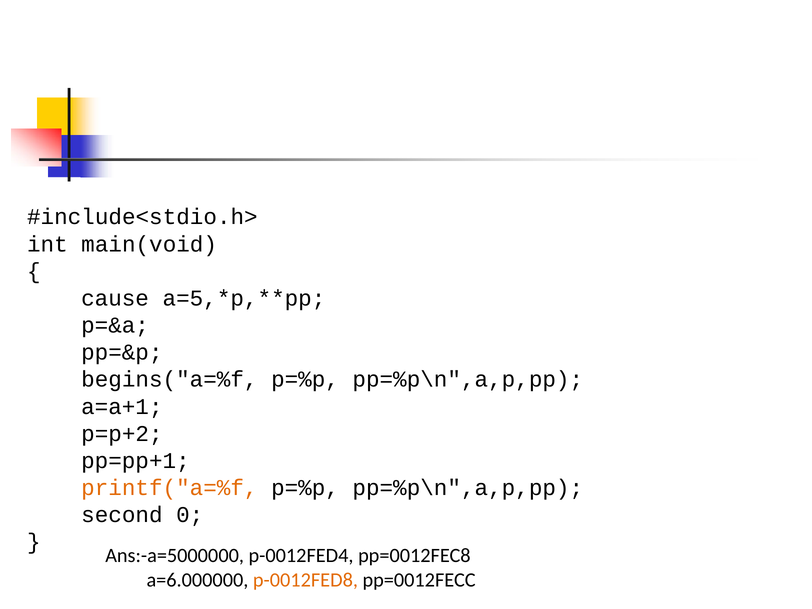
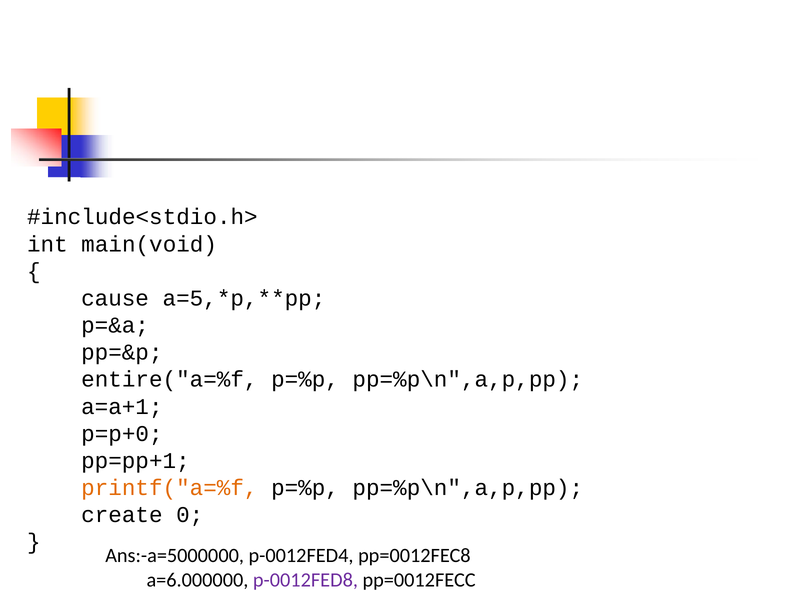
begins("a=%f: begins("a=%f -> entire("a=%f (169, 379)
p=p+2: p=p+2 -> p=p+0 (122, 434)
second: second -> create (122, 515)
p-0012FED8 colour: orange -> purple (305, 580)
